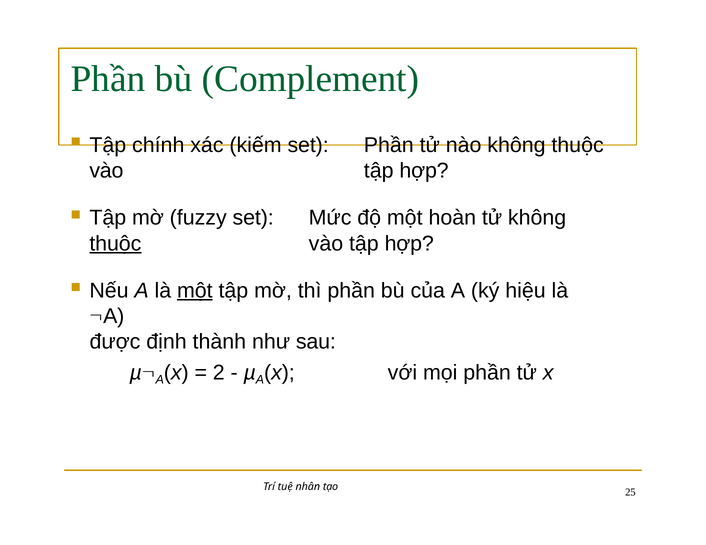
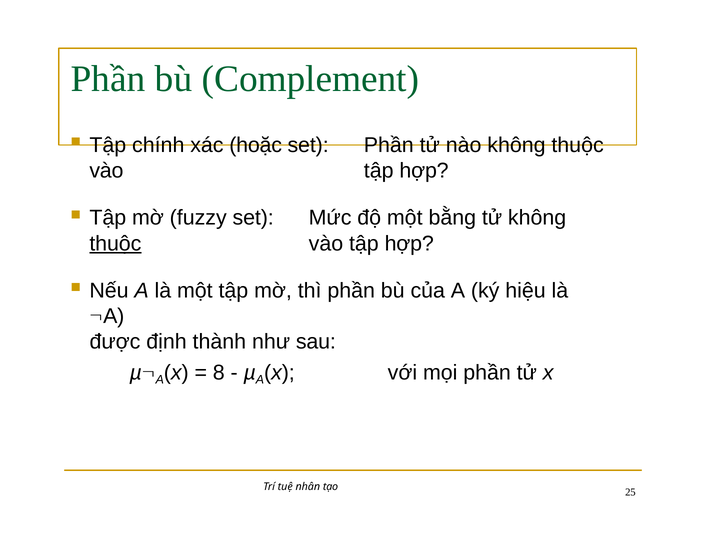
kiếm: kiếm -> hoặc (256, 145)
hoàn: hoàn -> bằng (452, 218)
một underline: present -> none (195, 291)
2: 2 -> 8 (219, 373)
